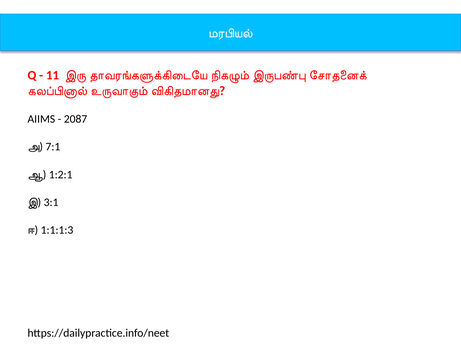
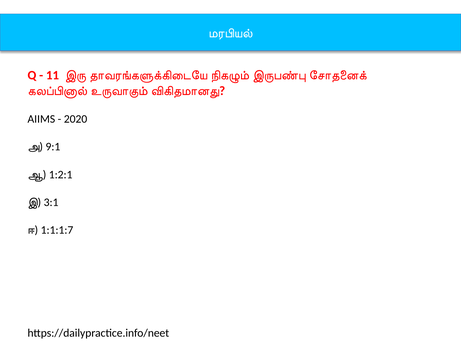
2087: 2087 -> 2020 (76, 119)
7:1: 7:1 -> 9:1 (53, 147)
1:1:1:3: 1:1:1:3 -> 1:1:1:7 (57, 230)
